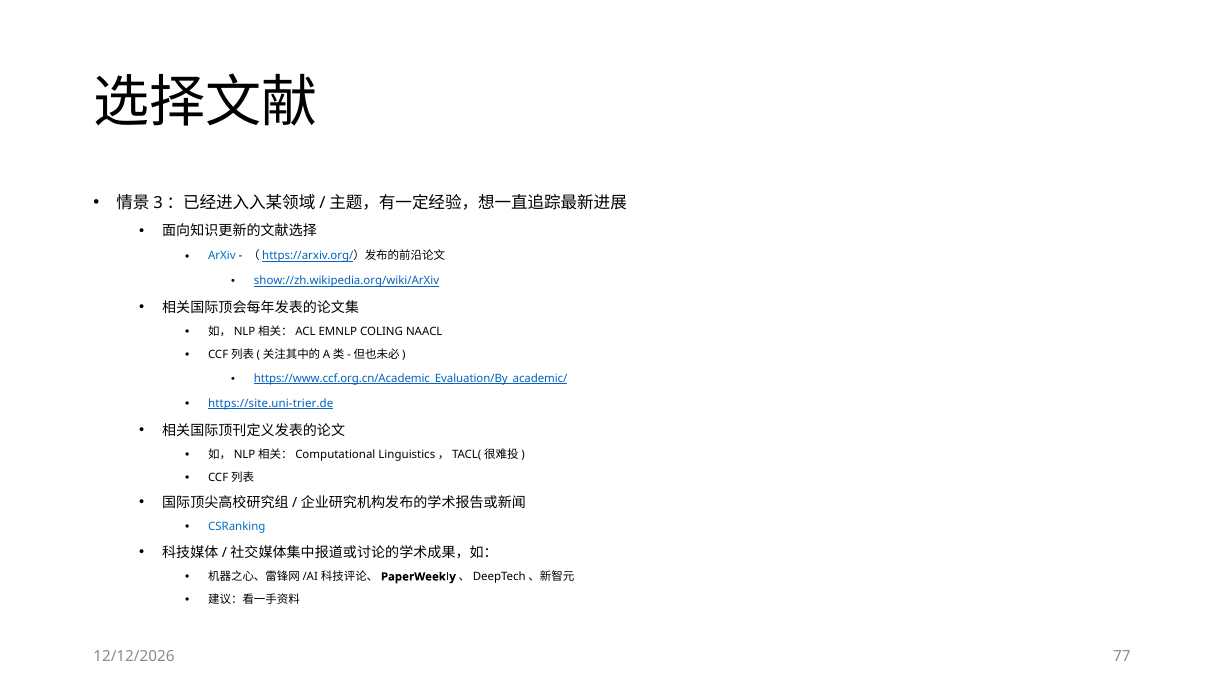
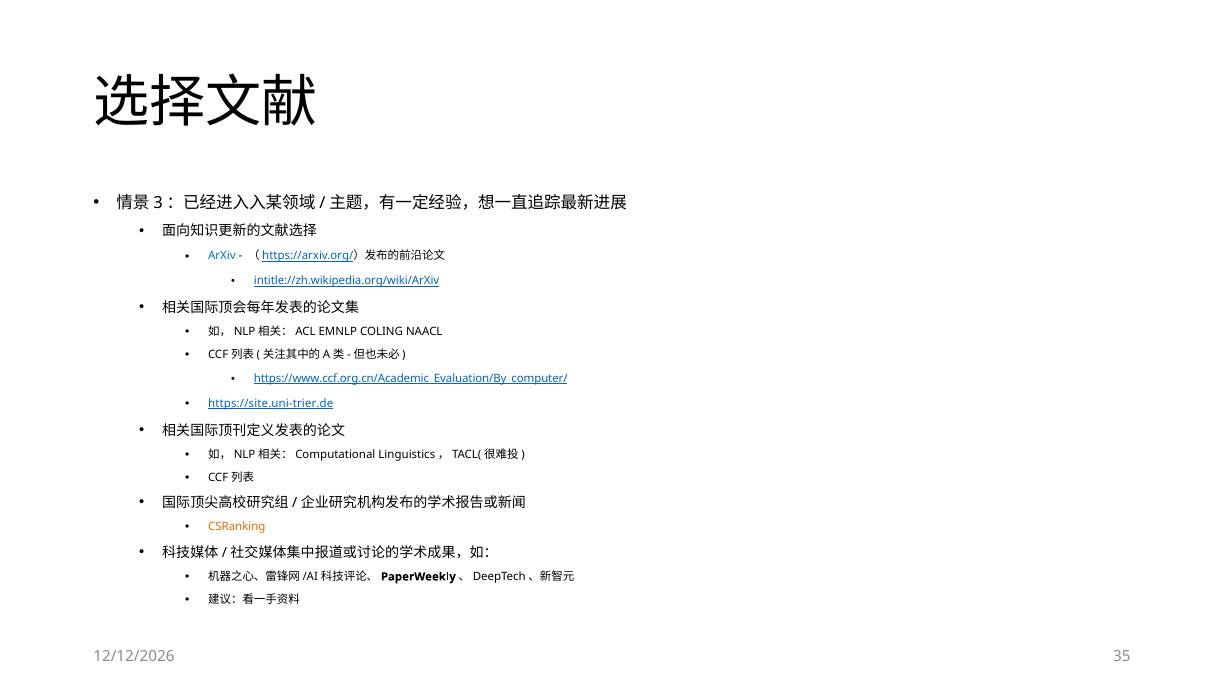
show://zh.wikipedia.org/wiki/ArXiv: show://zh.wikipedia.org/wiki/ArXiv -> intitle://zh.wikipedia.org/wiki/ArXiv (347, 281)
https://www.ccf.org.cn/Academic_Evaluation/By_academic/: https://www.ccf.org.cn/Academic_Evaluation/By_academic/ -> https://www.ccf.org.cn/Academic_Evaluation/By_computer/ (411, 378)
CSRanking colour: blue -> orange (237, 527)
77: 77 -> 35 (1122, 656)
